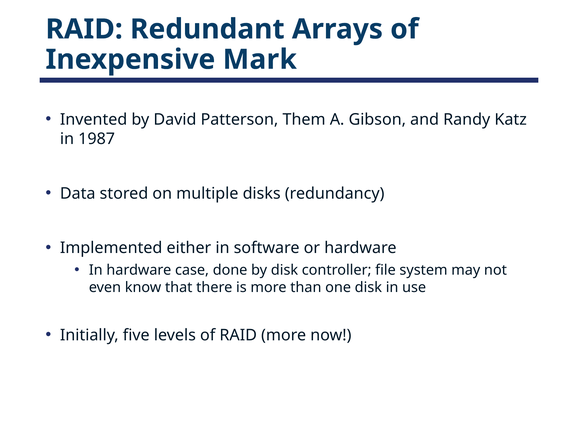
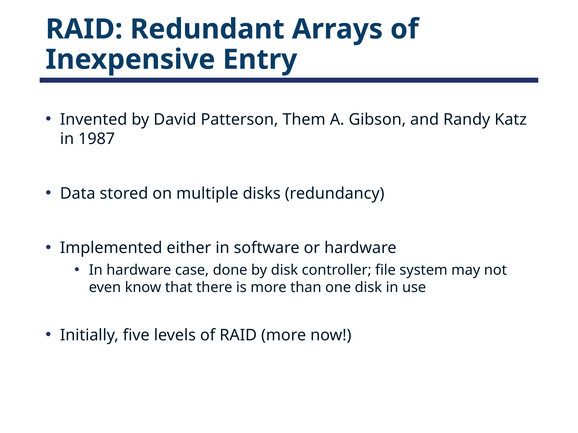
Mark: Mark -> Entry (260, 60)
